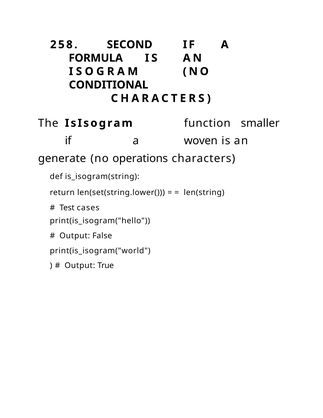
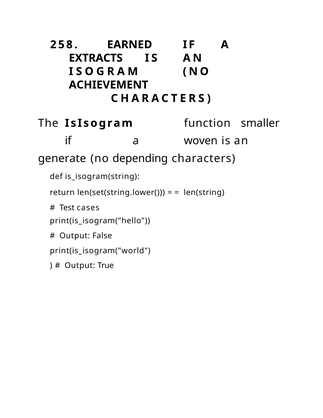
SECOND: SECOND -> EARNED (130, 45)
FORMULA: FORMULA -> EXTRACTS (96, 58)
CONDITIONAL: CONDITIONAL -> ACHIEVEMENT (109, 85)
operations: operations -> depending (140, 158)
